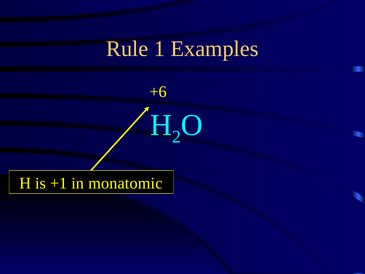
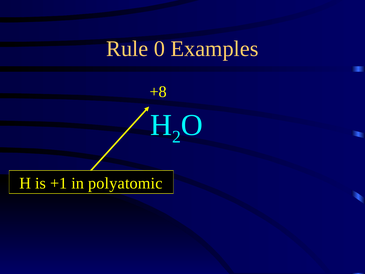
1: 1 -> 0 (159, 49)
+6: +6 -> +8 (158, 92)
monatomic: monatomic -> polyatomic (125, 183)
